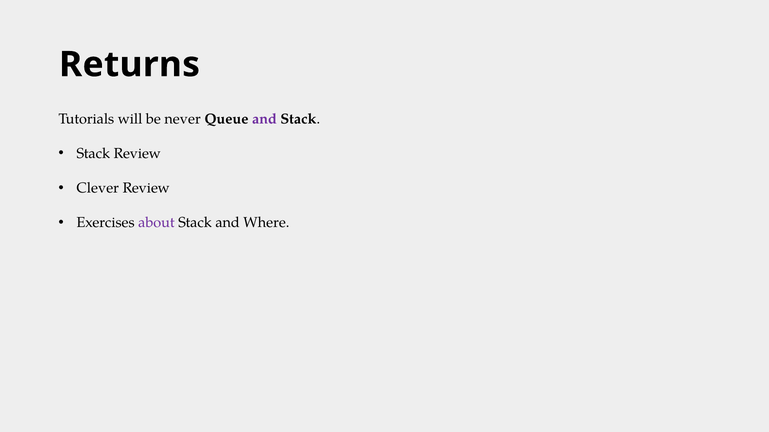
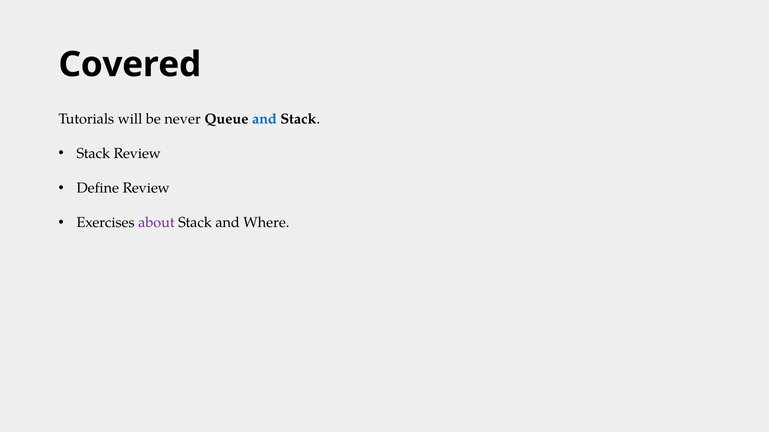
Returns: Returns -> Covered (130, 65)
and colour: purple -> blue (264, 119)
Clever: Clever -> Define (98, 188)
